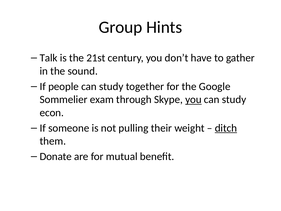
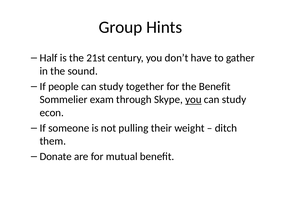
Talk: Talk -> Half (49, 58)
the Google: Google -> Benefit (215, 86)
ditch underline: present -> none (226, 128)
